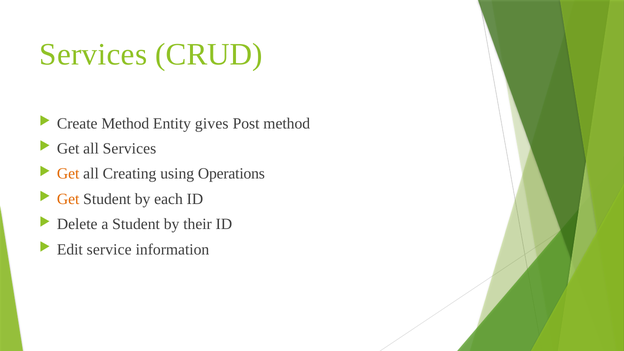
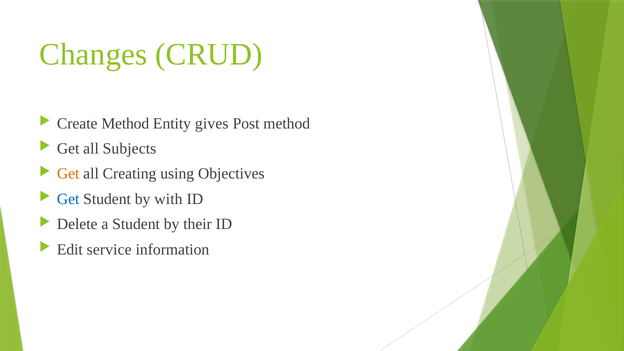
Services: Services -> Changes (93, 54)
all Services: Services -> Subjects (130, 149)
Operations: Operations -> Objectives (231, 174)
Get colour: orange -> blue (68, 199)
each: each -> with (168, 199)
